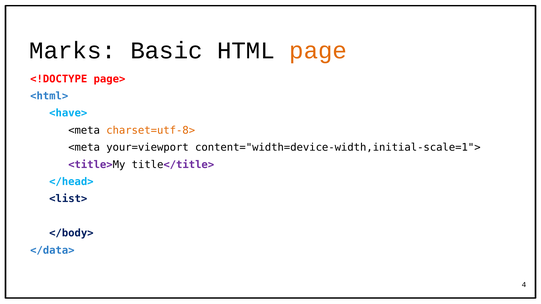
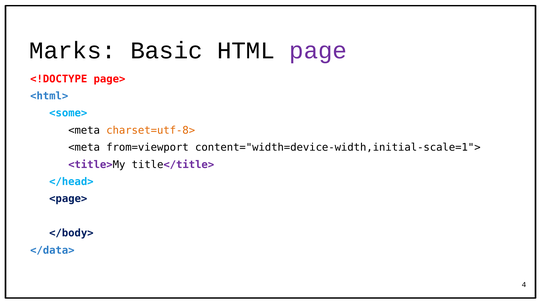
page colour: orange -> purple (318, 51)
<have>: <have> -> <some> (68, 113)
your=viewport: your=viewport -> from=viewport (147, 148)
<list>: <list> -> <page> (68, 199)
